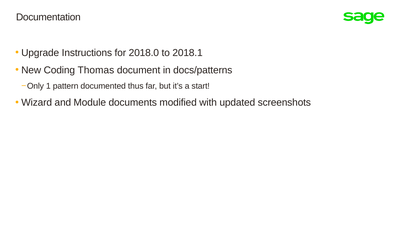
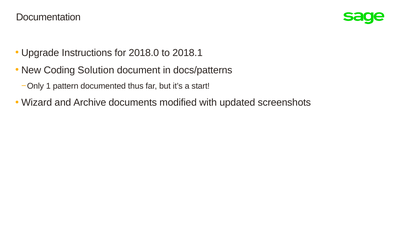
Thomas: Thomas -> Solution (96, 70)
Module: Module -> Archive (90, 103)
